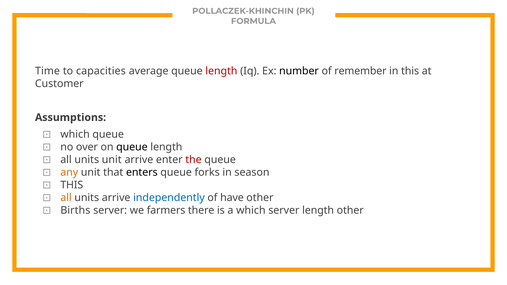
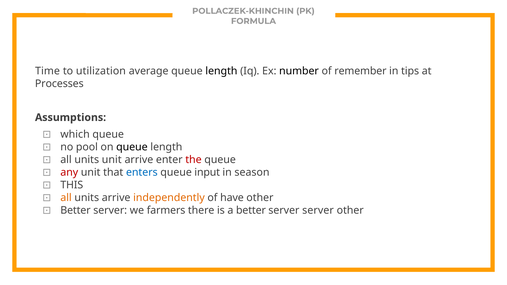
capacities: capacities -> utilization (101, 71)
length colour: red -> black (221, 71)
in this: this -> tips (410, 71)
Customer: Customer -> Processes (59, 84)
over: over -> pool (87, 147)
any colour: orange -> red (69, 172)
enters colour: black -> blue (142, 172)
forks: forks -> input (207, 172)
independently colour: blue -> orange (169, 198)
Births: Births -> Better (75, 211)
a which: which -> better (251, 211)
server length: length -> server (318, 211)
